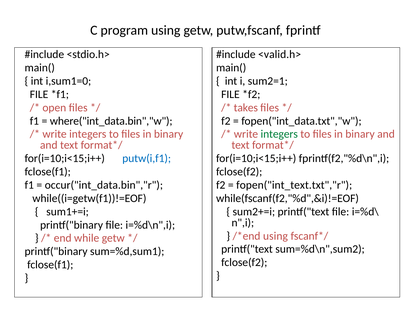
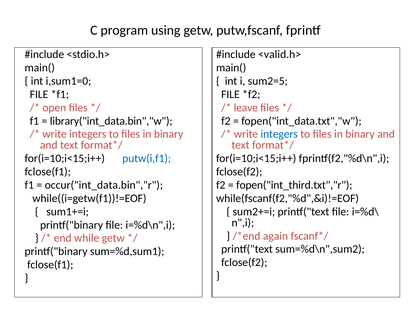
sum2=1: sum2=1 -> sum2=5 (268, 81)
takes: takes -> leave (246, 107)
where("int_data.bin","w: where("int_data.bin","w -> library("int_data.bin","w (111, 121)
integers colour: green -> blue (279, 134)
fopen("int_text.txt","r: fopen("int_text.txt","r -> fopen("int_third.txt","r (294, 185)
using: using -> again (276, 235)
